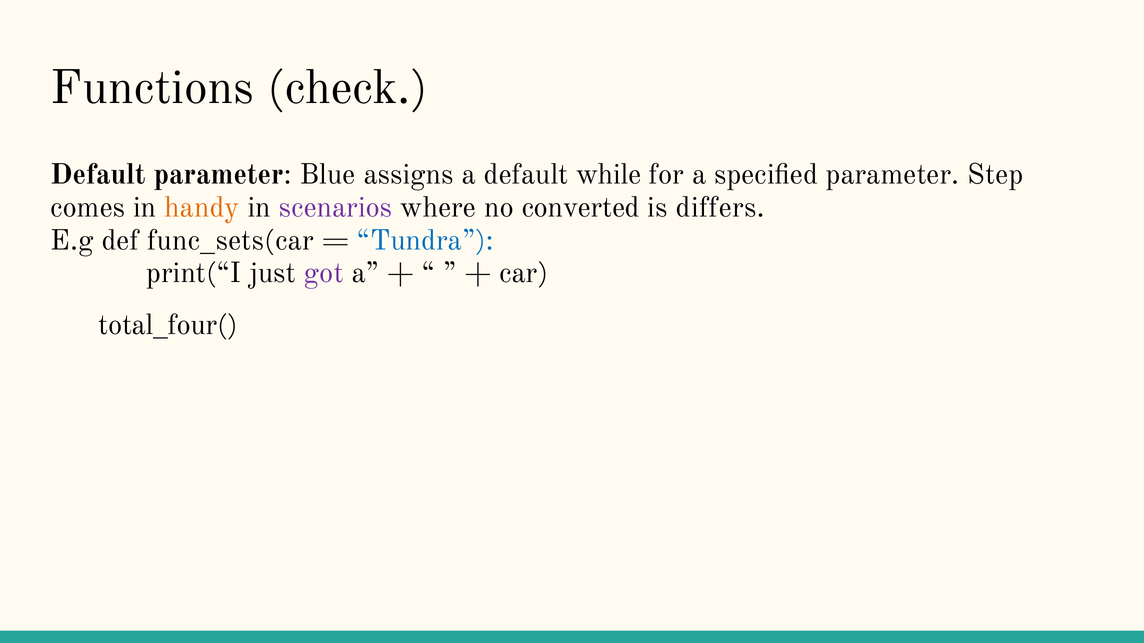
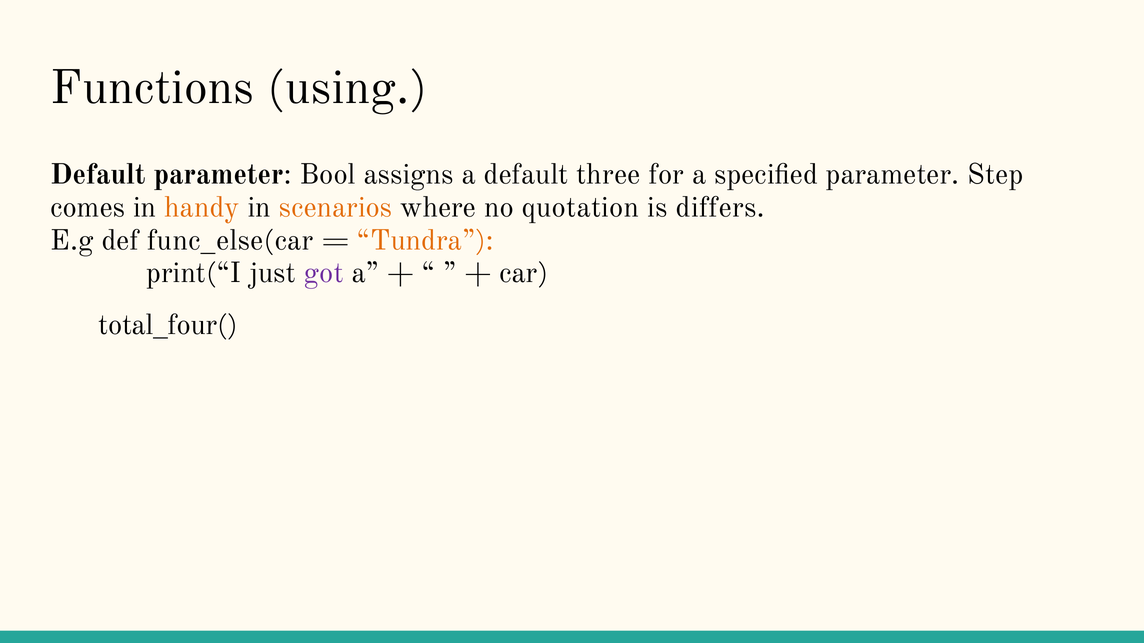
check: check -> using (347, 88)
Blue: Blue -> Bool (328, 175)
while: while -> three (608, 175)
scenarios colour: purple -> orange (336, 207)
converted: converted -> quotation (580, 207)
func_sets(car: func_sets(car -> func_else(car (230, 240)
Tundra colour: blue -> orange (425, 240)
